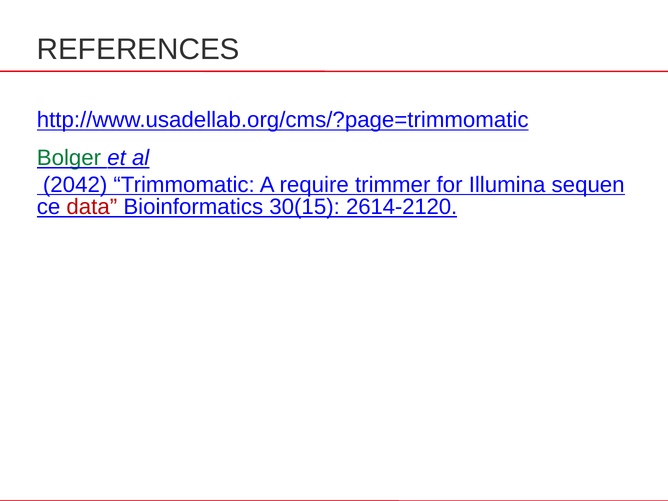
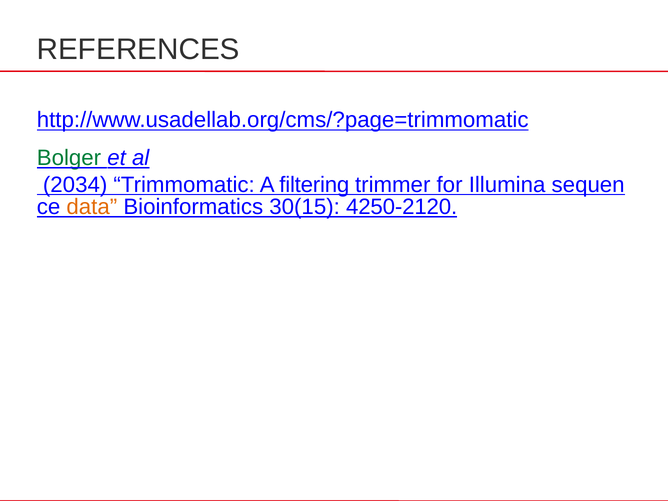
2042: 2042 -> 2034 (75, 185)
require: require -> filtering (314, 185)
data colour: red -> orange (92, 207)
2614-2120: 2614-2120 -> 4250-2120 (402, 207)
